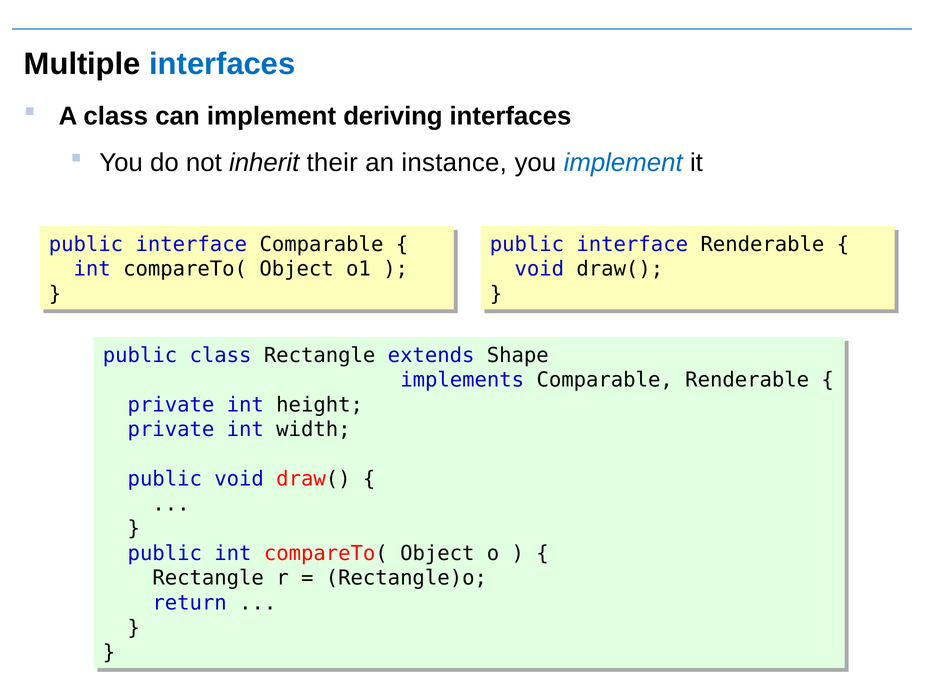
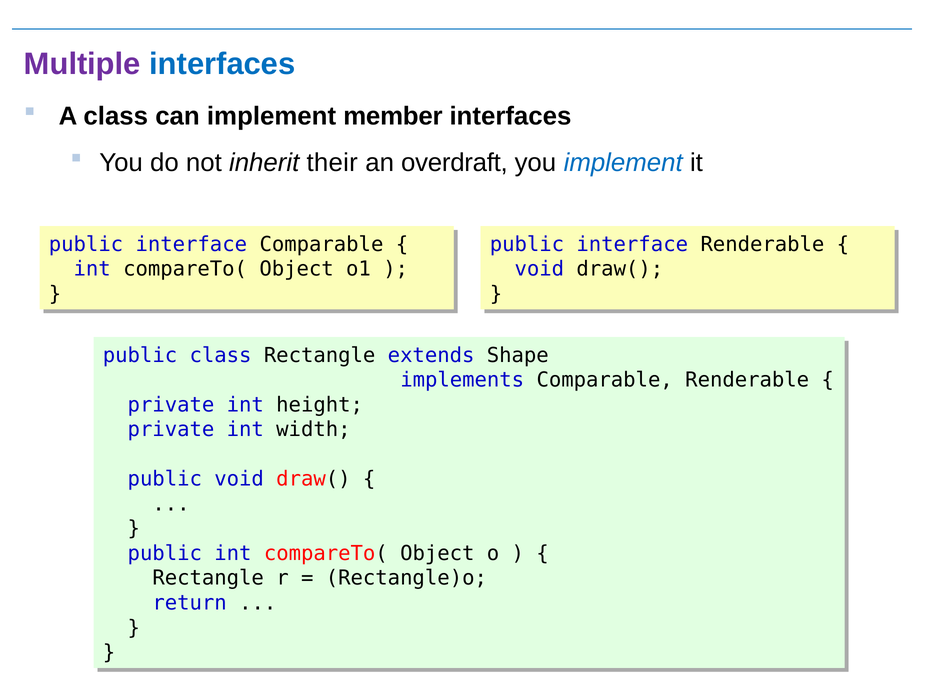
Multiple colour: black -> purple (82, 64)
deriving: deriving -> member (393, 116)
instance: instance -> overdraft (454, 163)
